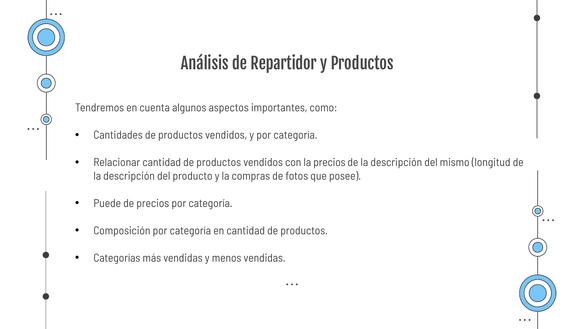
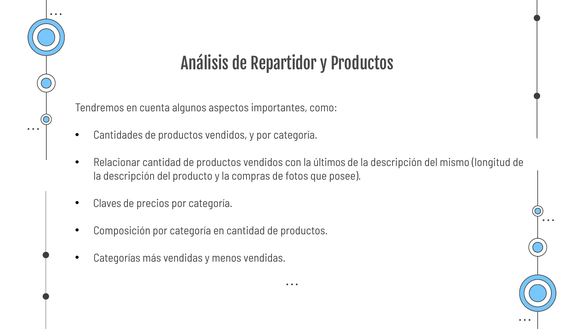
la precios: precios -> últimos (329, 162)
Puede: Puede -> Claves (107, 203)
